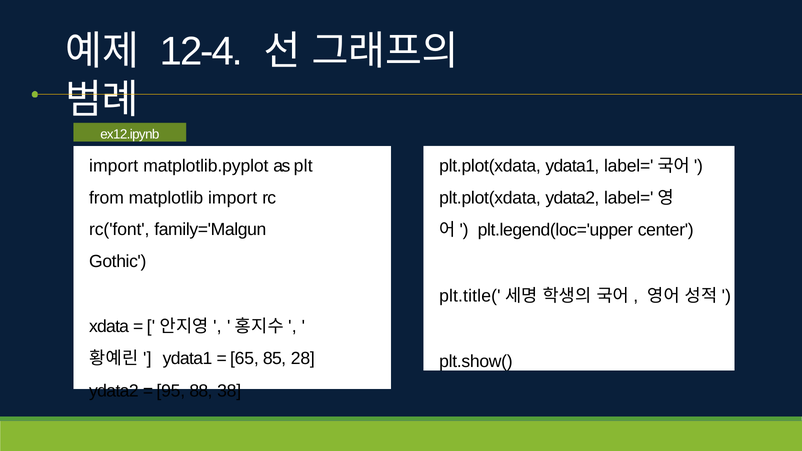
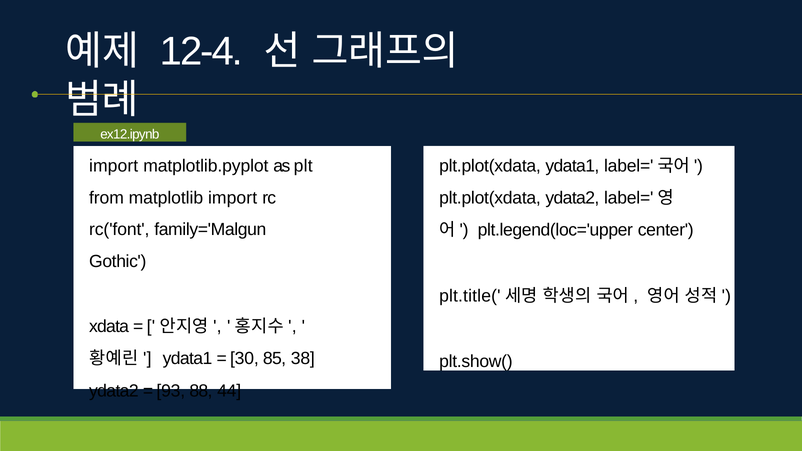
65: 65 -> 30 (244, 359)
28: 28 -> 38 (303, 359)
95: 95 -> 93 (171, 391)
38: 38 -> 44 (229, 391)
